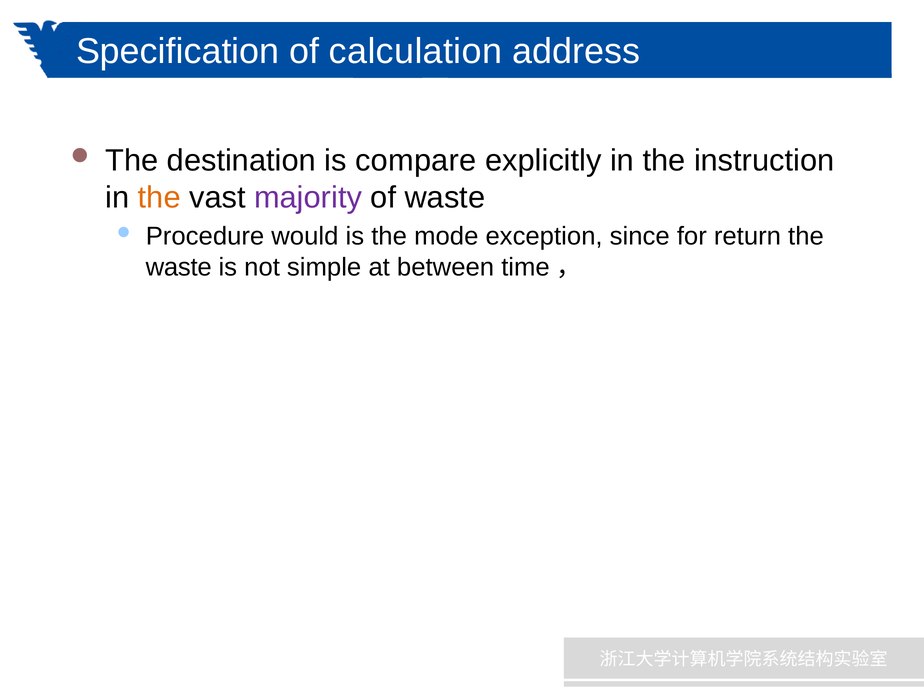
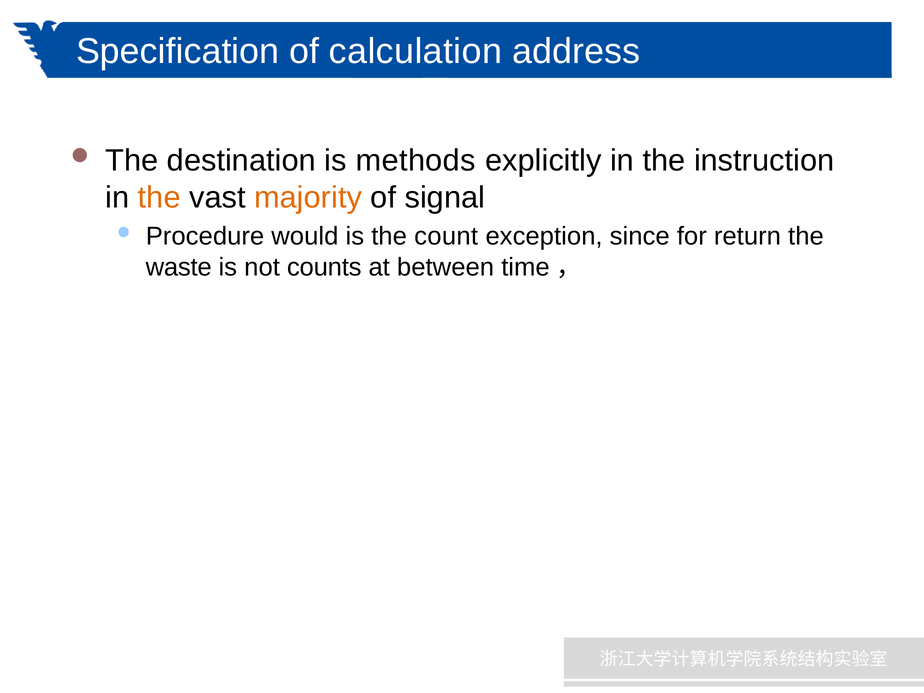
compare: compare -> methods (416, 161)
majority colour: purple -> orange (308, 198)
of waste: waste -> signal (445, 198)
mode: mode -> count (446, 236)
simple: simple -> counts (324, 267)
